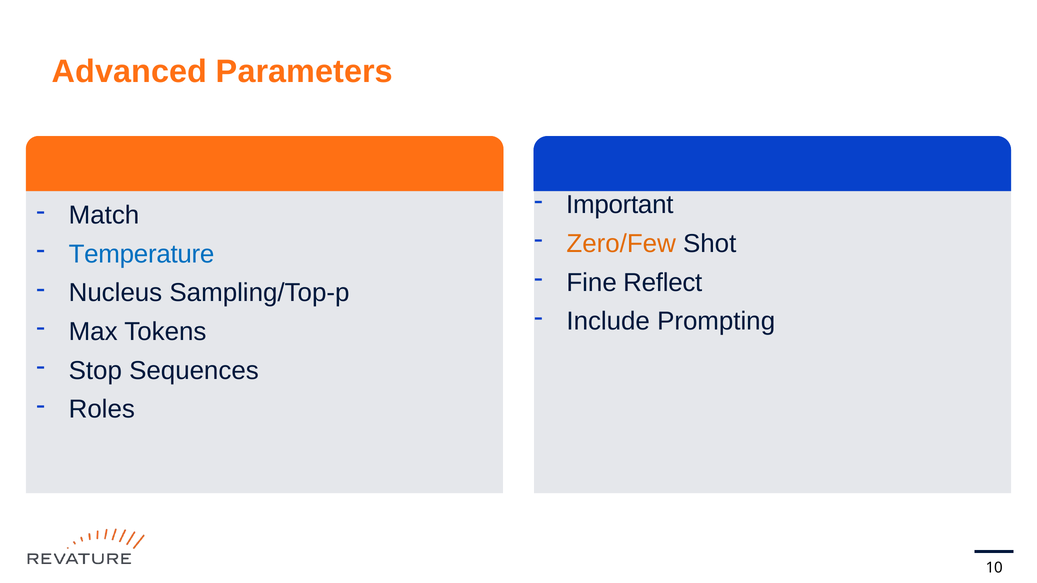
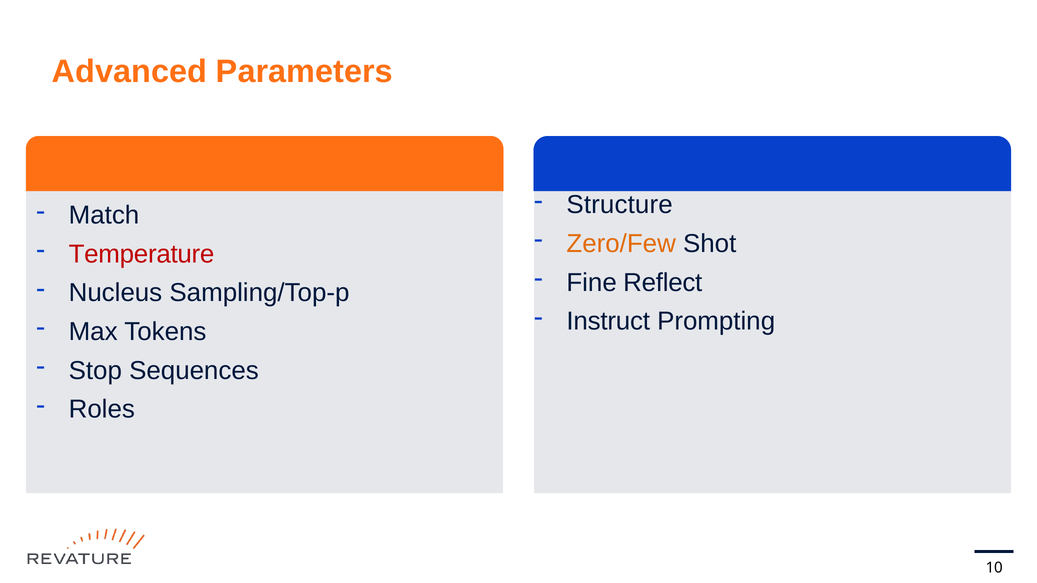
Important: Important -> Structure (620, 205)
Temperature colour: blue -> red (142, 254)
Include: Include -> Instruct (608, 322)
